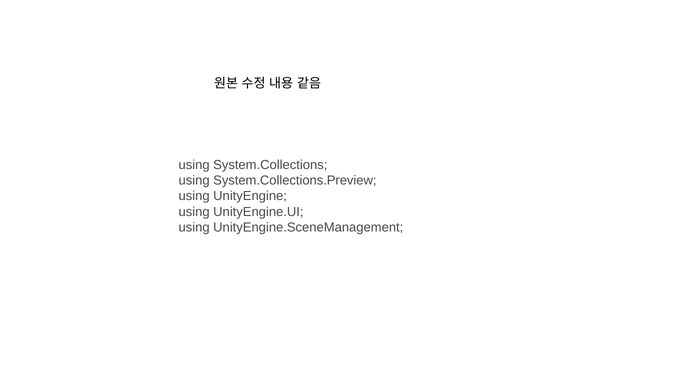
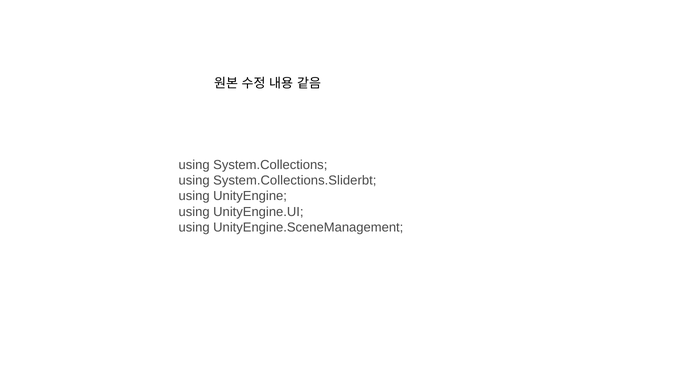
System.Collections.Preview: System.Collections.Preview -> System.Collections.Sliderbt (295, 180)
